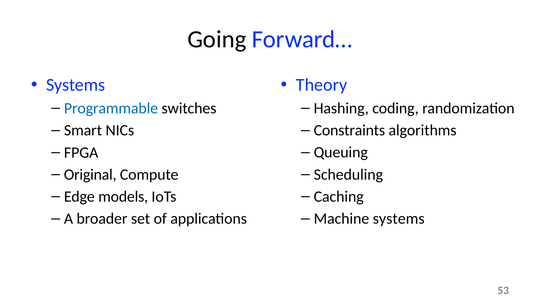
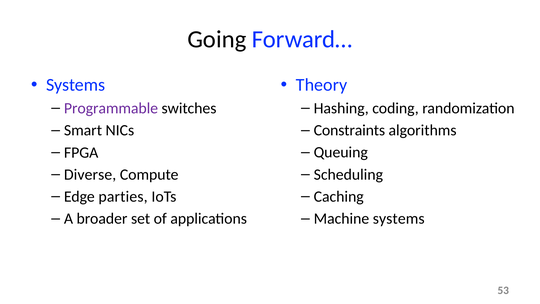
Programmable colour: blue -> purple (111, 108)
Original: Original -> Diverse (90, 174)
models: models -> parties (123, 196)
